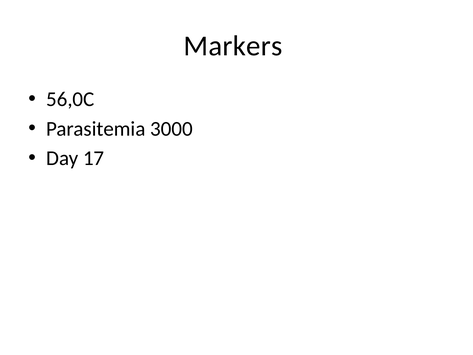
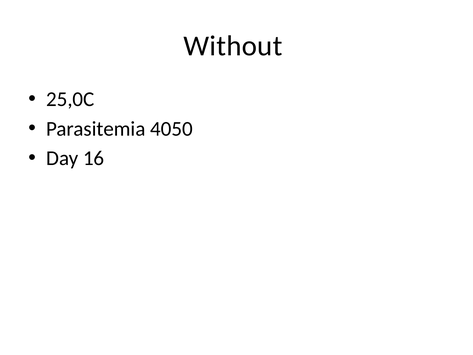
Markers: Markers -> Without (233, 46)
56,0C: 56,0C -> 25,0C (70, 99)
3000: 3000 -> 4050 (172, 129)
17: 17 -> 16 (94, 158)
